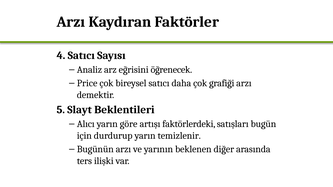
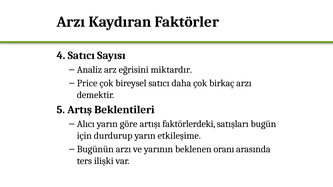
öğrenecek: öğrenecek -> miktardır (171, 70)
grafiği: grafiği -> birkaç (222, 83)
Slayt: Slayt -> Artış (80, 110)
temizlenir: temizlenir -> etkileşime (179, 136)
diğer: diğer -> oranı (224, 150)
